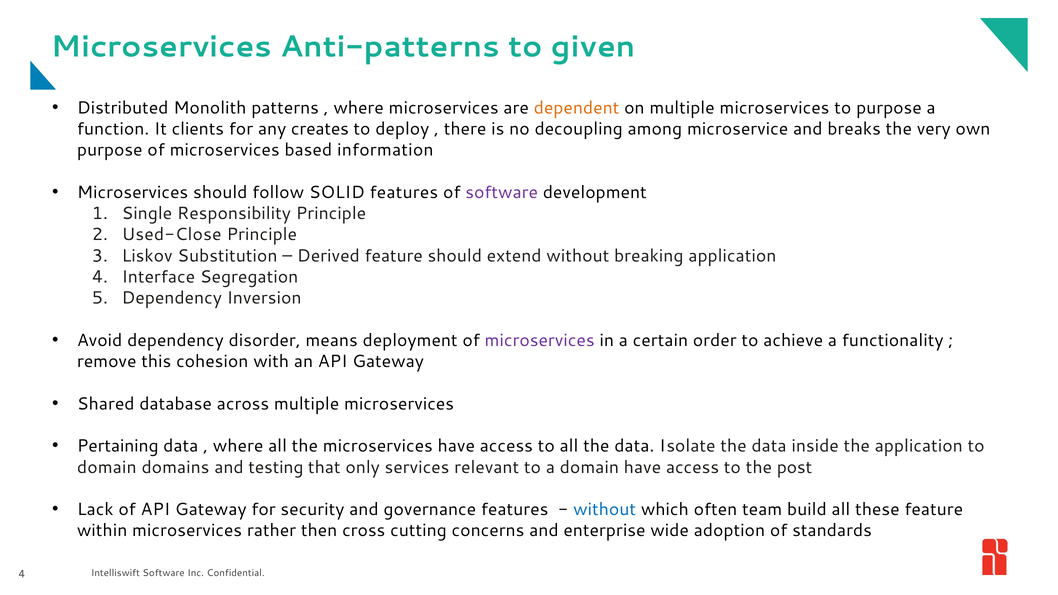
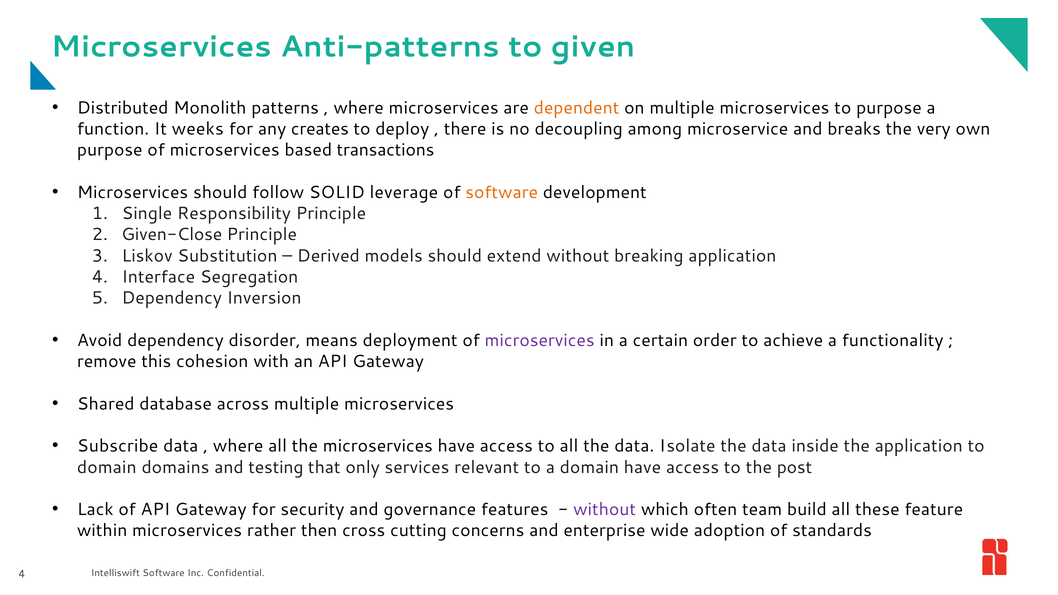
clients: clients -> weeks (198, 129)
information: information -> transactions (386, 150)
SOLID features: features -> leverage (404, 192)
software colour: purple -> orange (502, 192)
Used-Close: Used-Close -> Given-Close (172, 235)
Derived feature: feature -> models (394, 256)
Pertaining: Pertaining -> Subscribe (118, 446)
without colour: blue -> purple (605, 510)
